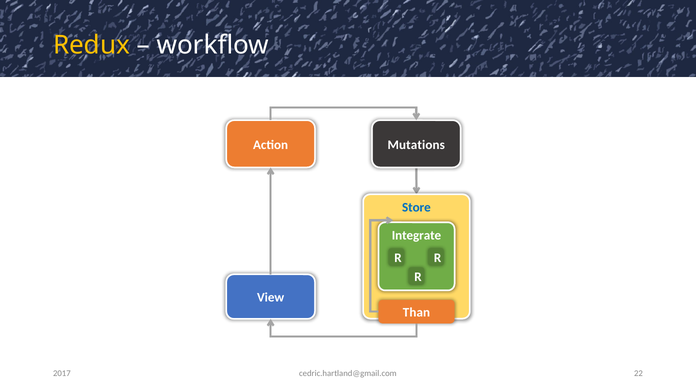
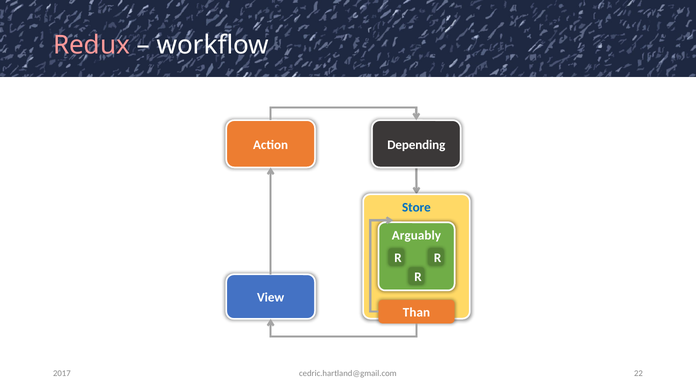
Redux colour: yellow -> pink (92, 45)
Mutations: Mutations -> Depending (416, 145)
Integrate: Integrate -> Arguably (416, 236)
